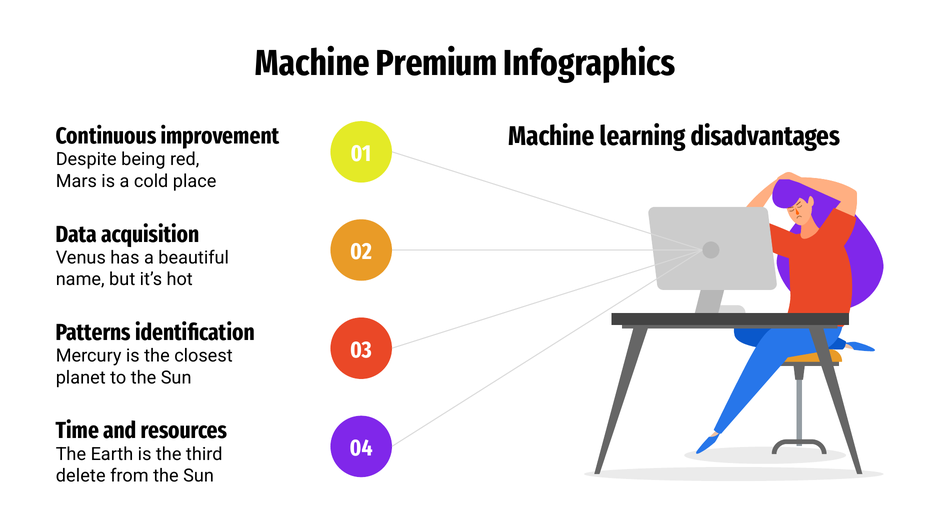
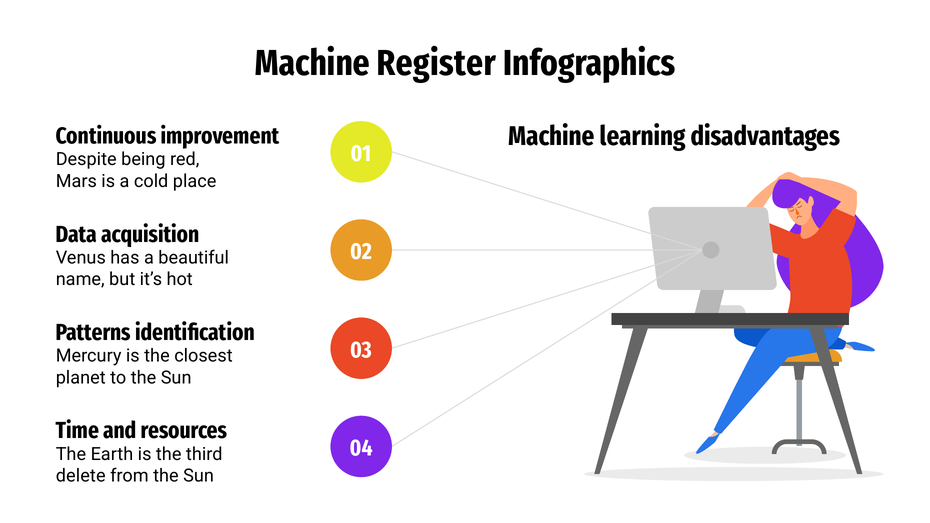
Premium: Premium -> Register (436, 63)
